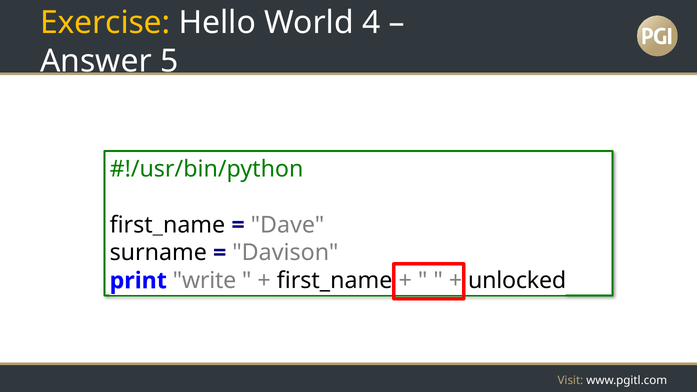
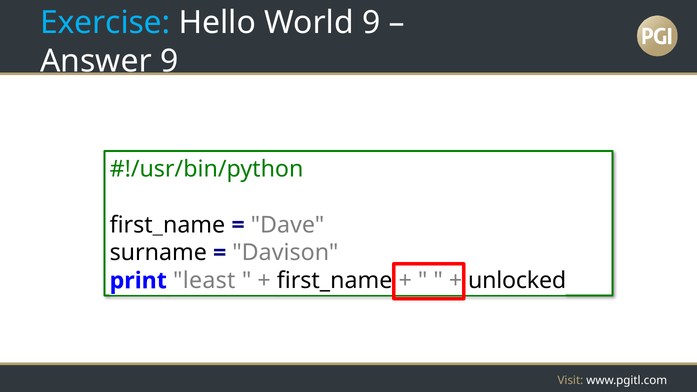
Exercise colour: yellow -> light blue (105, 23)
World 4: 4 -> 9 (371, 23)
Answer 5: 5 -> 9 (169, 61)
write: write -> least (204, 281)
